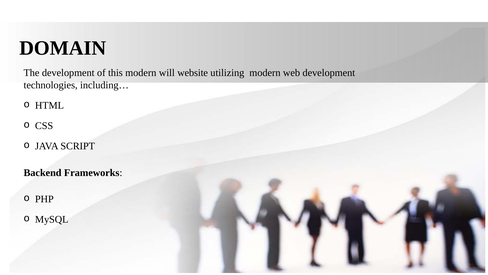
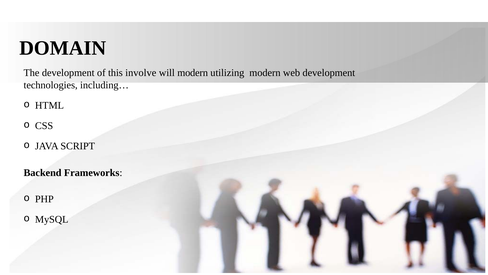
this modern: modern -> involve (141, 73)
will website: website -> modern (193, 73)
